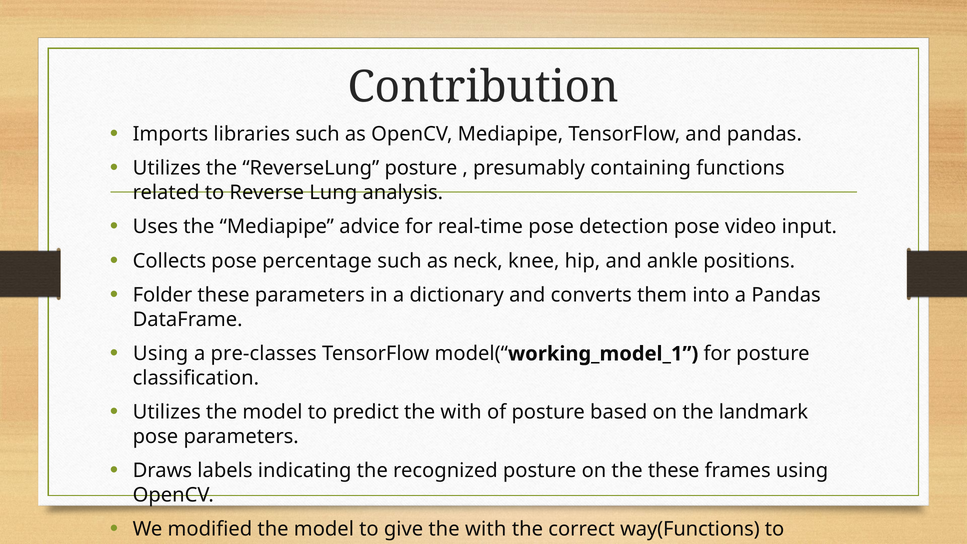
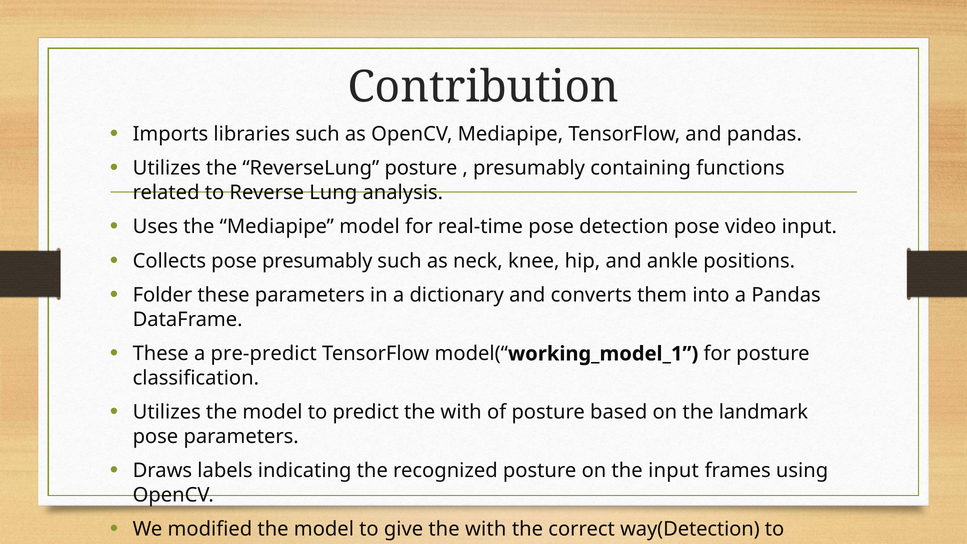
Mediapipe advice: advice -> model (370, 227)
pose percentage: percentage -> presumably (317, 261)
Using: Using -> These (161, 354)
pre-classes: pre-classes -> pre-predict (264, 354)
the these: these -> input (674, 471)
way(Functions: way(Functions -> way(Detection (690, 529)
